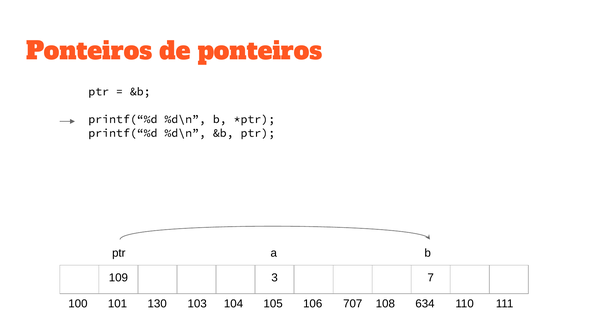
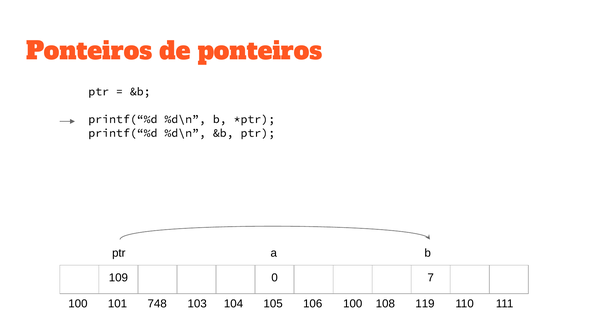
3: 3 -> 0 (275, 278)
130: 130 -> 748 (157, 304)
106 707: 707 -> 100 (353, 304)
634: 634 -> 119 (425, 304)
